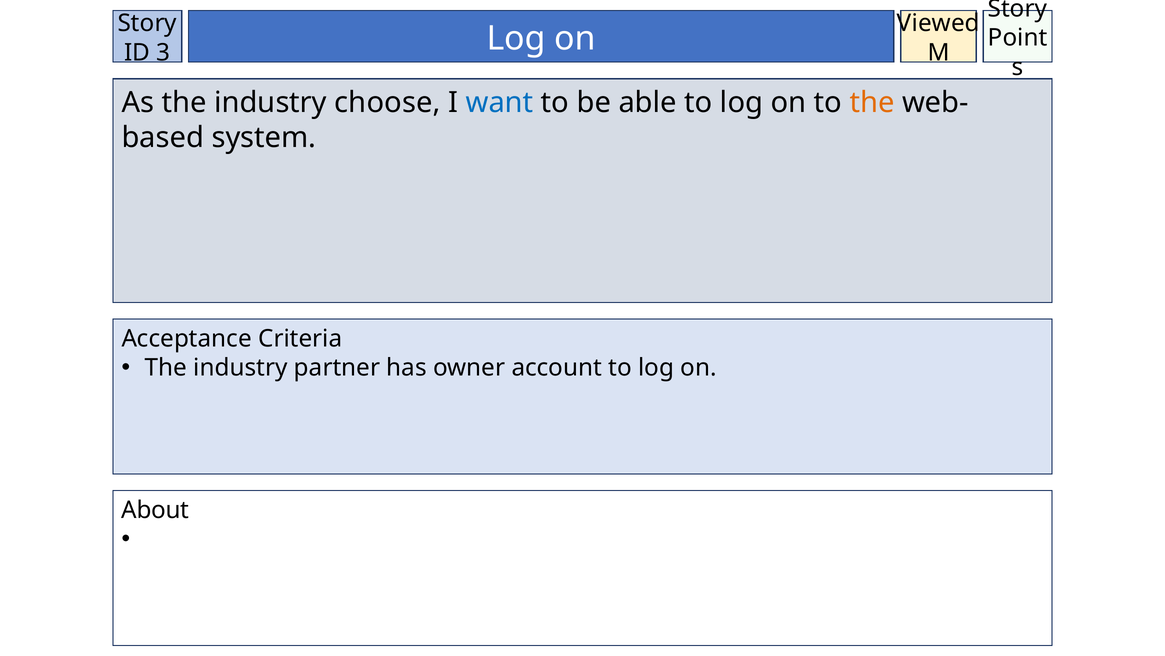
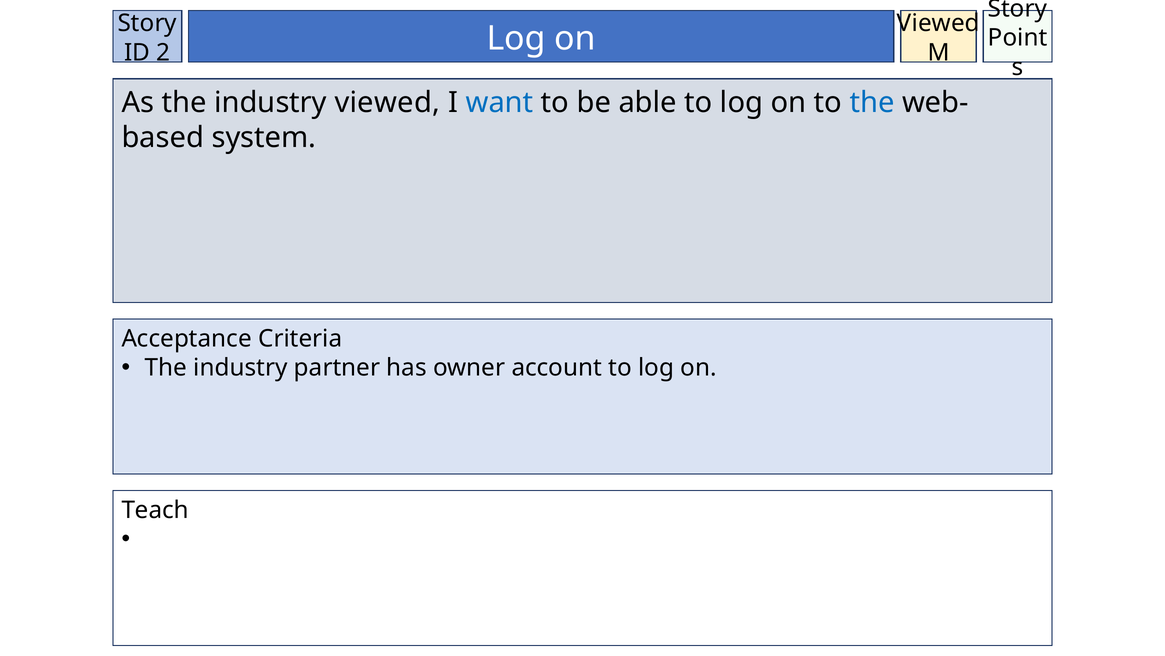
3: 3 -> 2 (163, 52)
industry choose: choose -> viewed (387, 102)
the colour: orange -> blue (872, 102)
About: About -> Teach (155, 510)
